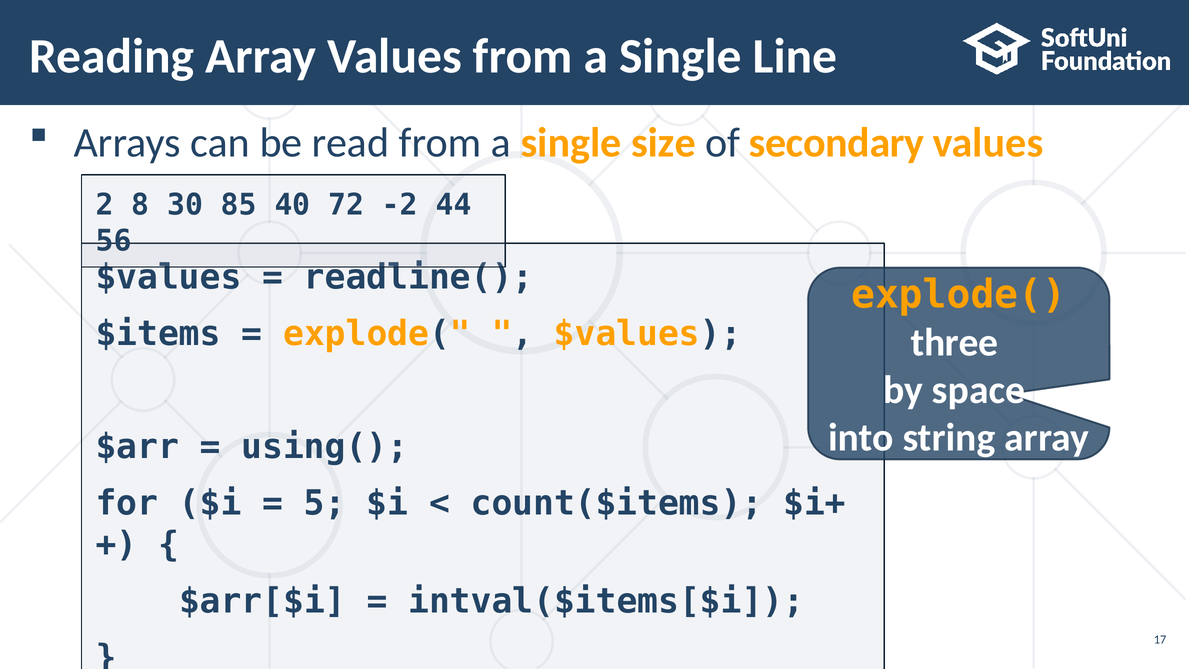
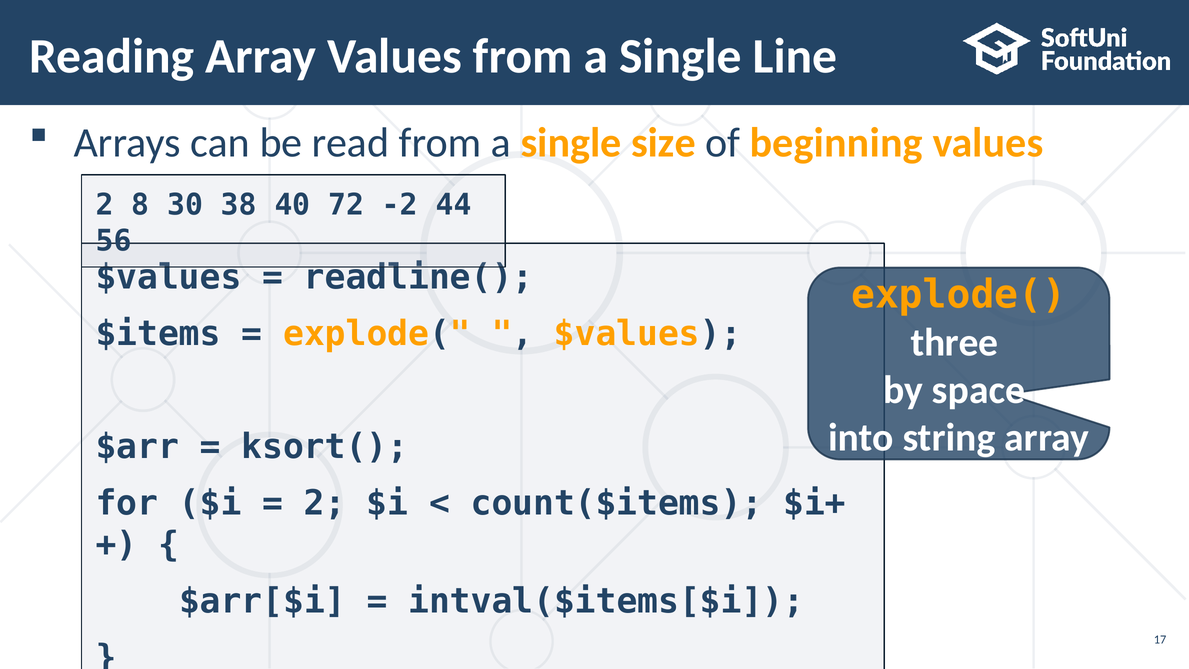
secondary: secondary -> beginning (836, 143)
85: 85 -> 38 (239, 205)
using(: using( -> ksort( (325, 447)
5: 5 -> 2 (325, 503)
